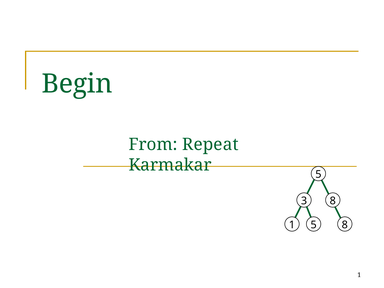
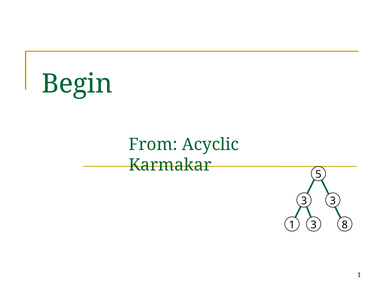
Repeat: Repeat -> Acyclic (210, 145)
3 8: 8 -> 3 (333, 201)
1 5: 5 -> 3 (314, 225)
